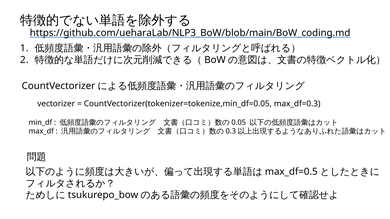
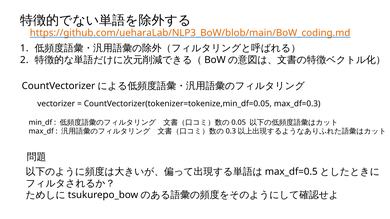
https://github.com/ueharaLab/NLP3_BoW/blob/main/BoW_coding.md colour: black -> orange (190, 33)
